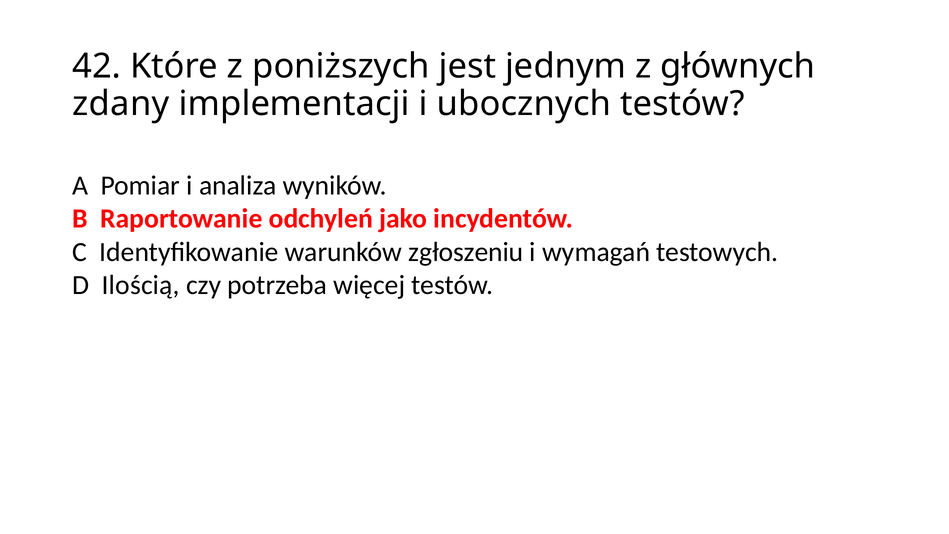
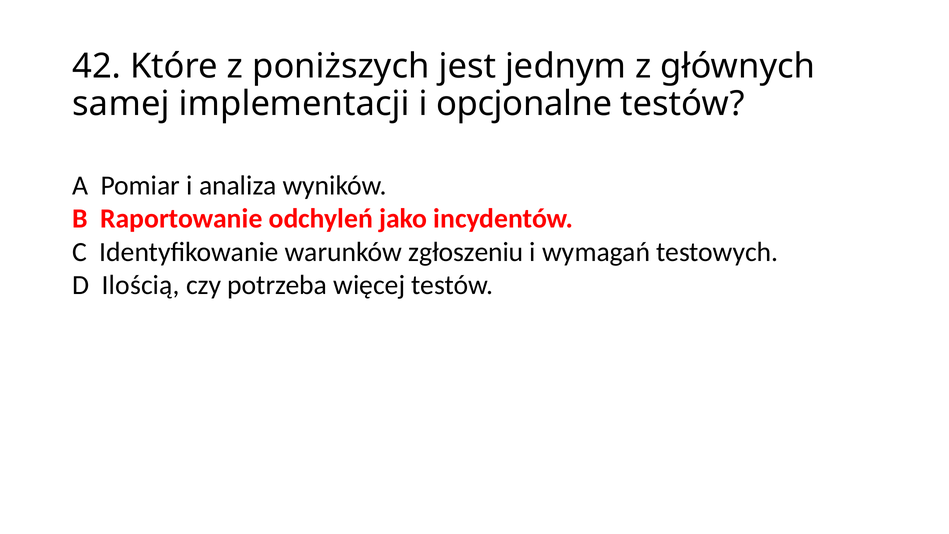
zdany: zdany -> samej (121, 104)
ubocznych: ubocznych -> opcjonalne (524, 104)
